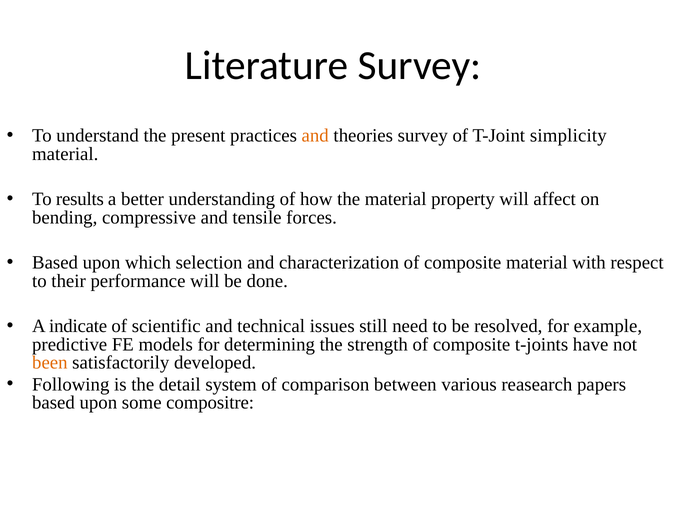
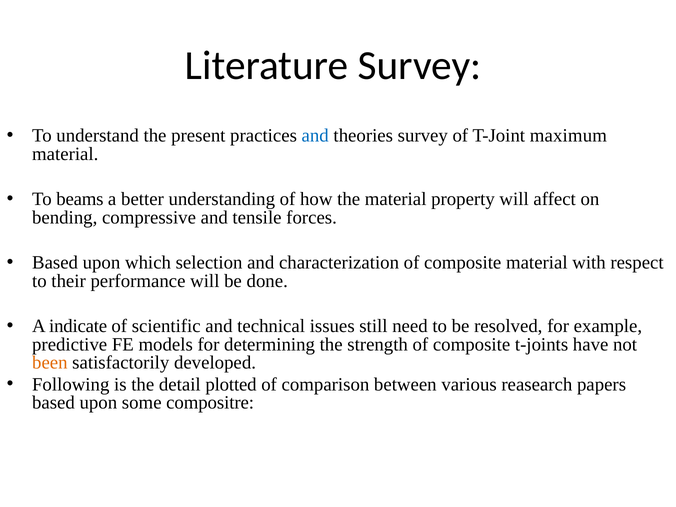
and colour: orange -> blue (315, 136)
simplicity: simplicity -> maximum (568, 136)
results: results -> beams (80, 199)
system: system -> plotted (231, 384)
